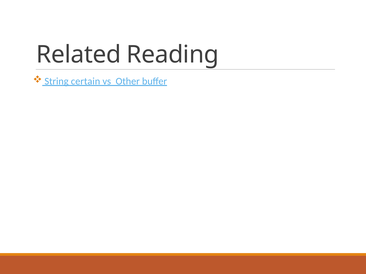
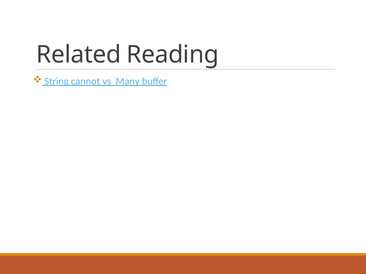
certain: certain -> cannot (86, 81)
Other: Other -> Many (128, 81)
